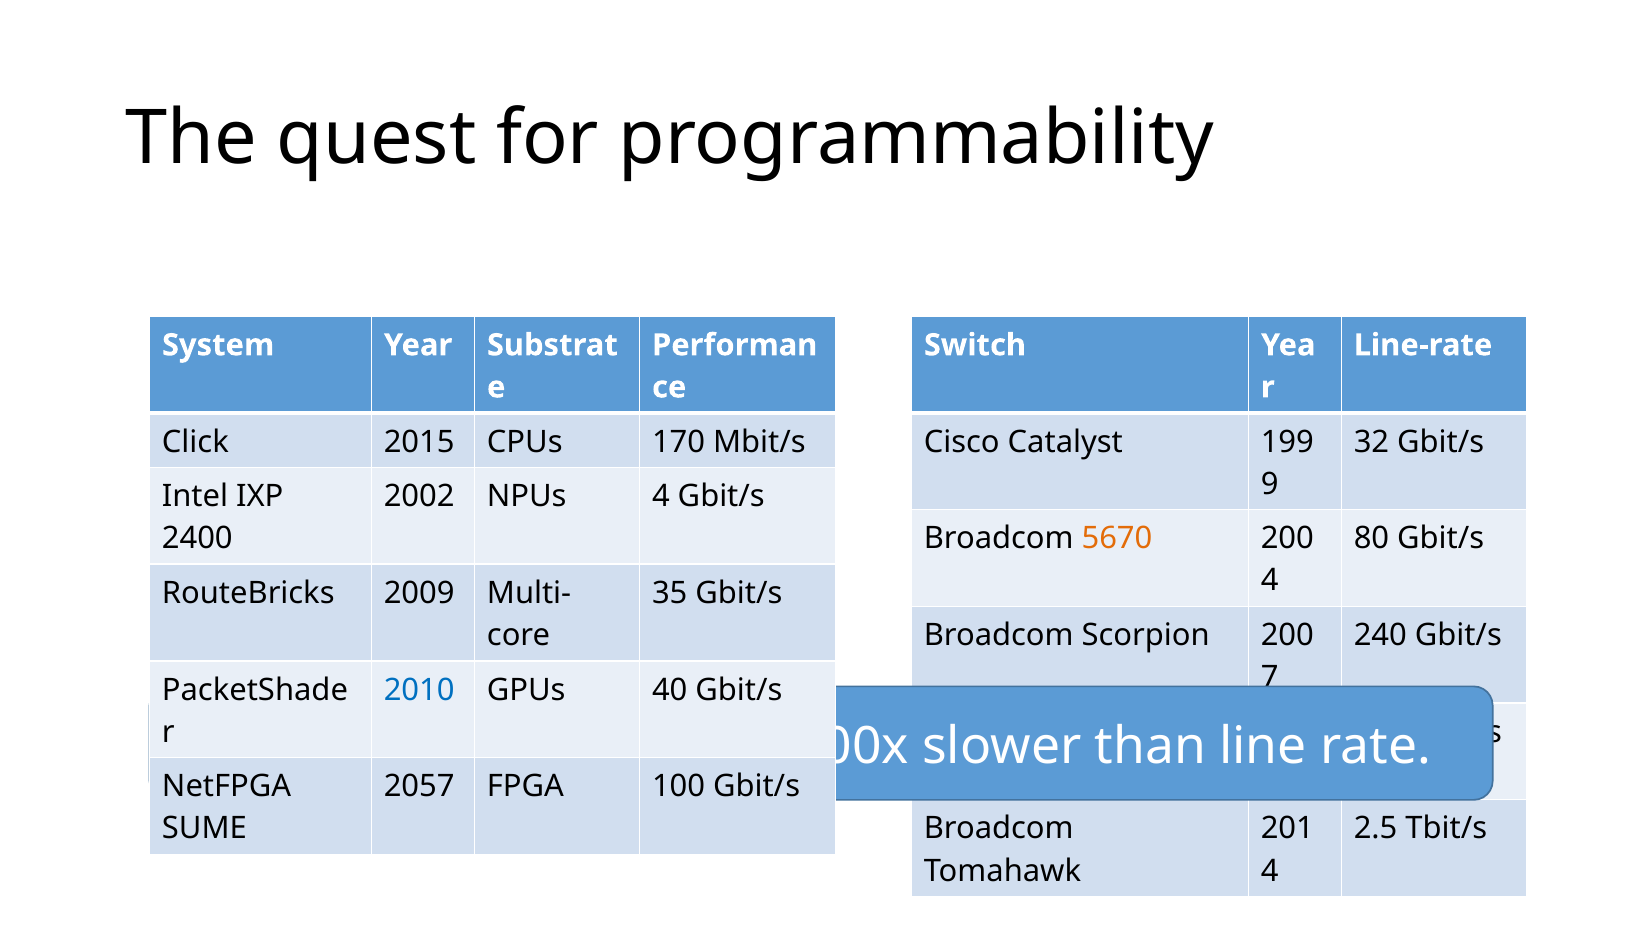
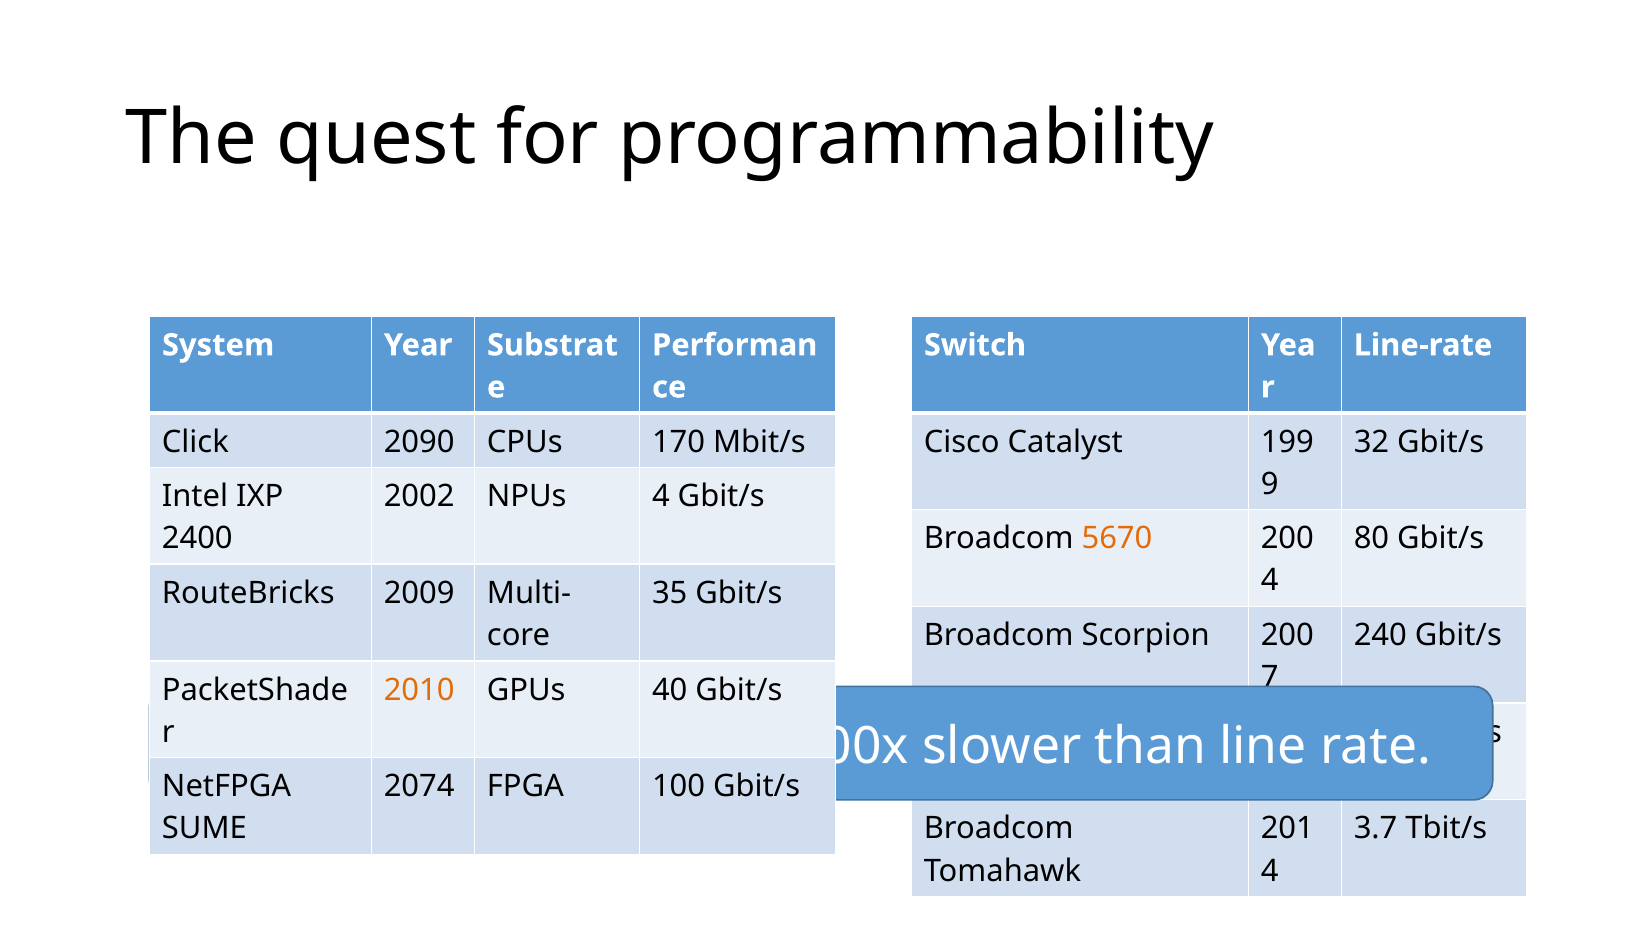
2015: 2015 -> 2090 (419, 442)
2010 colour: blue -> orange (419, 690)
2057: 2057 -> 2074 (419, 786)
2.5: 2.5 -> 3.7 (1376, 828)
